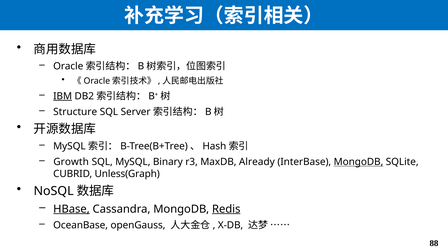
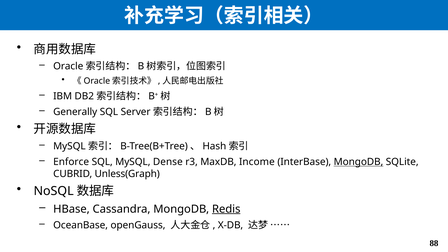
IBM underline: present -> none (63, 96)
Structure: Structure -> Generally (75, 112)
Growth: Growth -> Enforce (71, 162)
Binary: Binary -> Dense (168, 162)
Already: Already -> Income (257, 162)
HBase underline: present -> none (71, 209)
